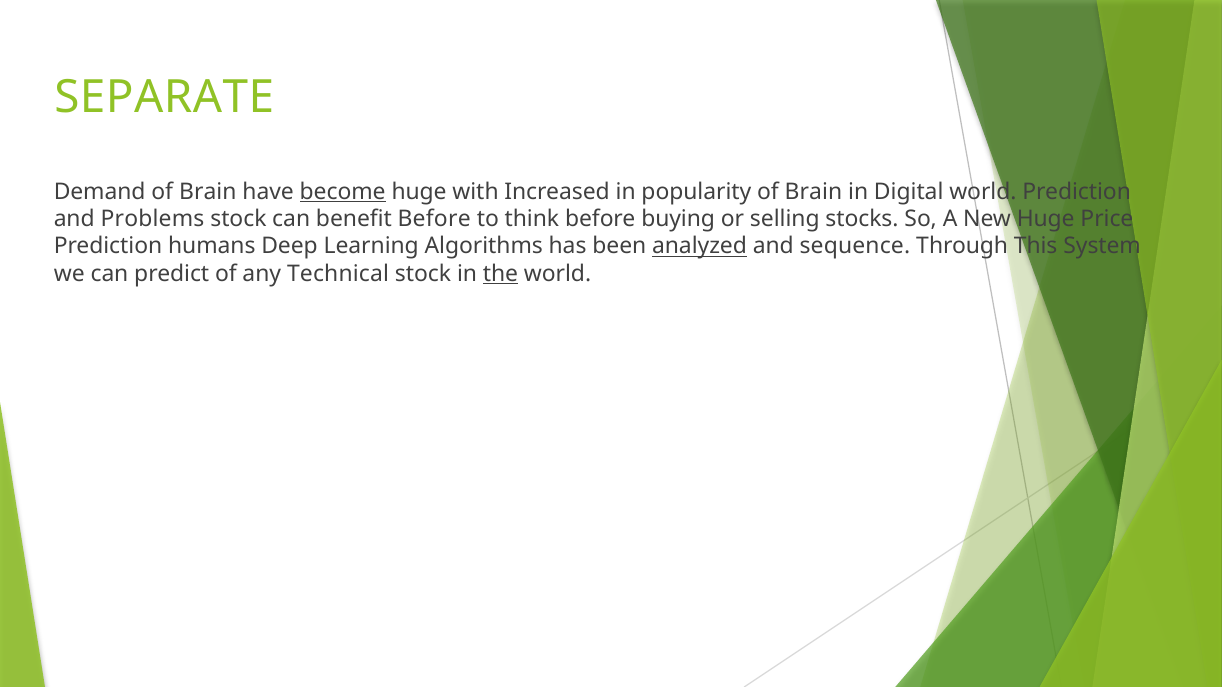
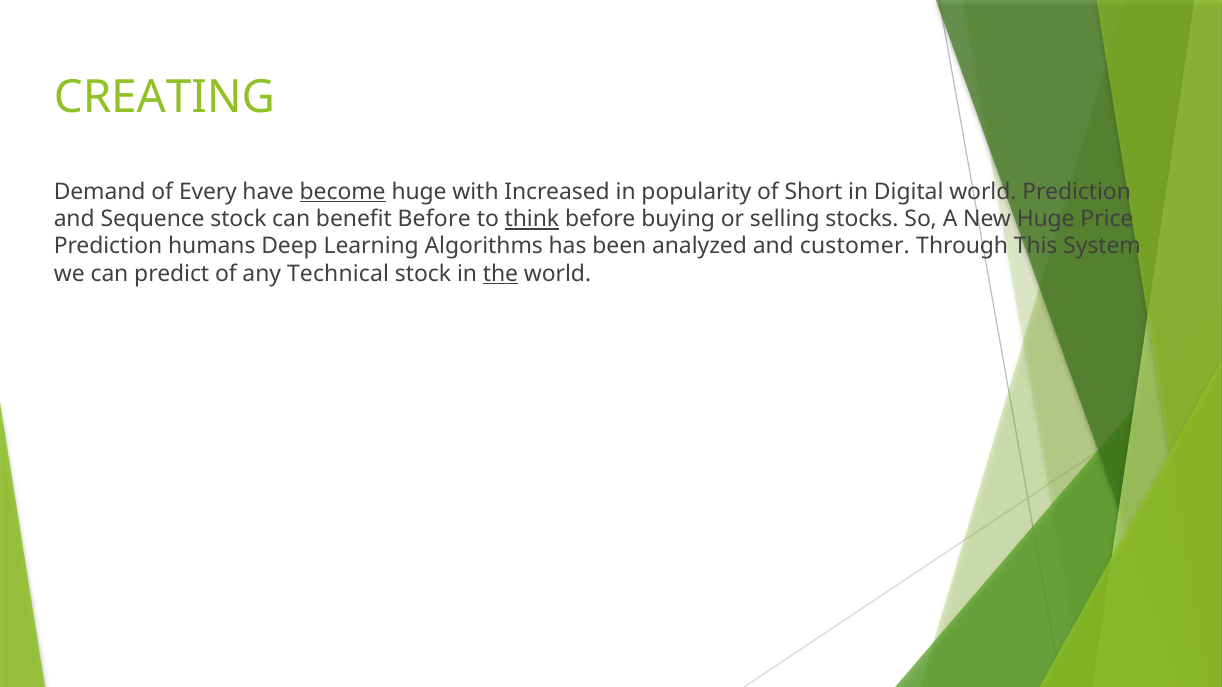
SEPARATE: SEPARATE -> CREATING (164, 98)
Demand of Brain: Brain -> Every (208, 192)
popularity of Brain: Brain -> Short (814, 192)
Problems: Problems -> Sequence (153, 219)
think underline: none -> present (532, 219)
analyzed underline: present -> none (699, 247)
sequence: sequence -> customer (855, 247)
